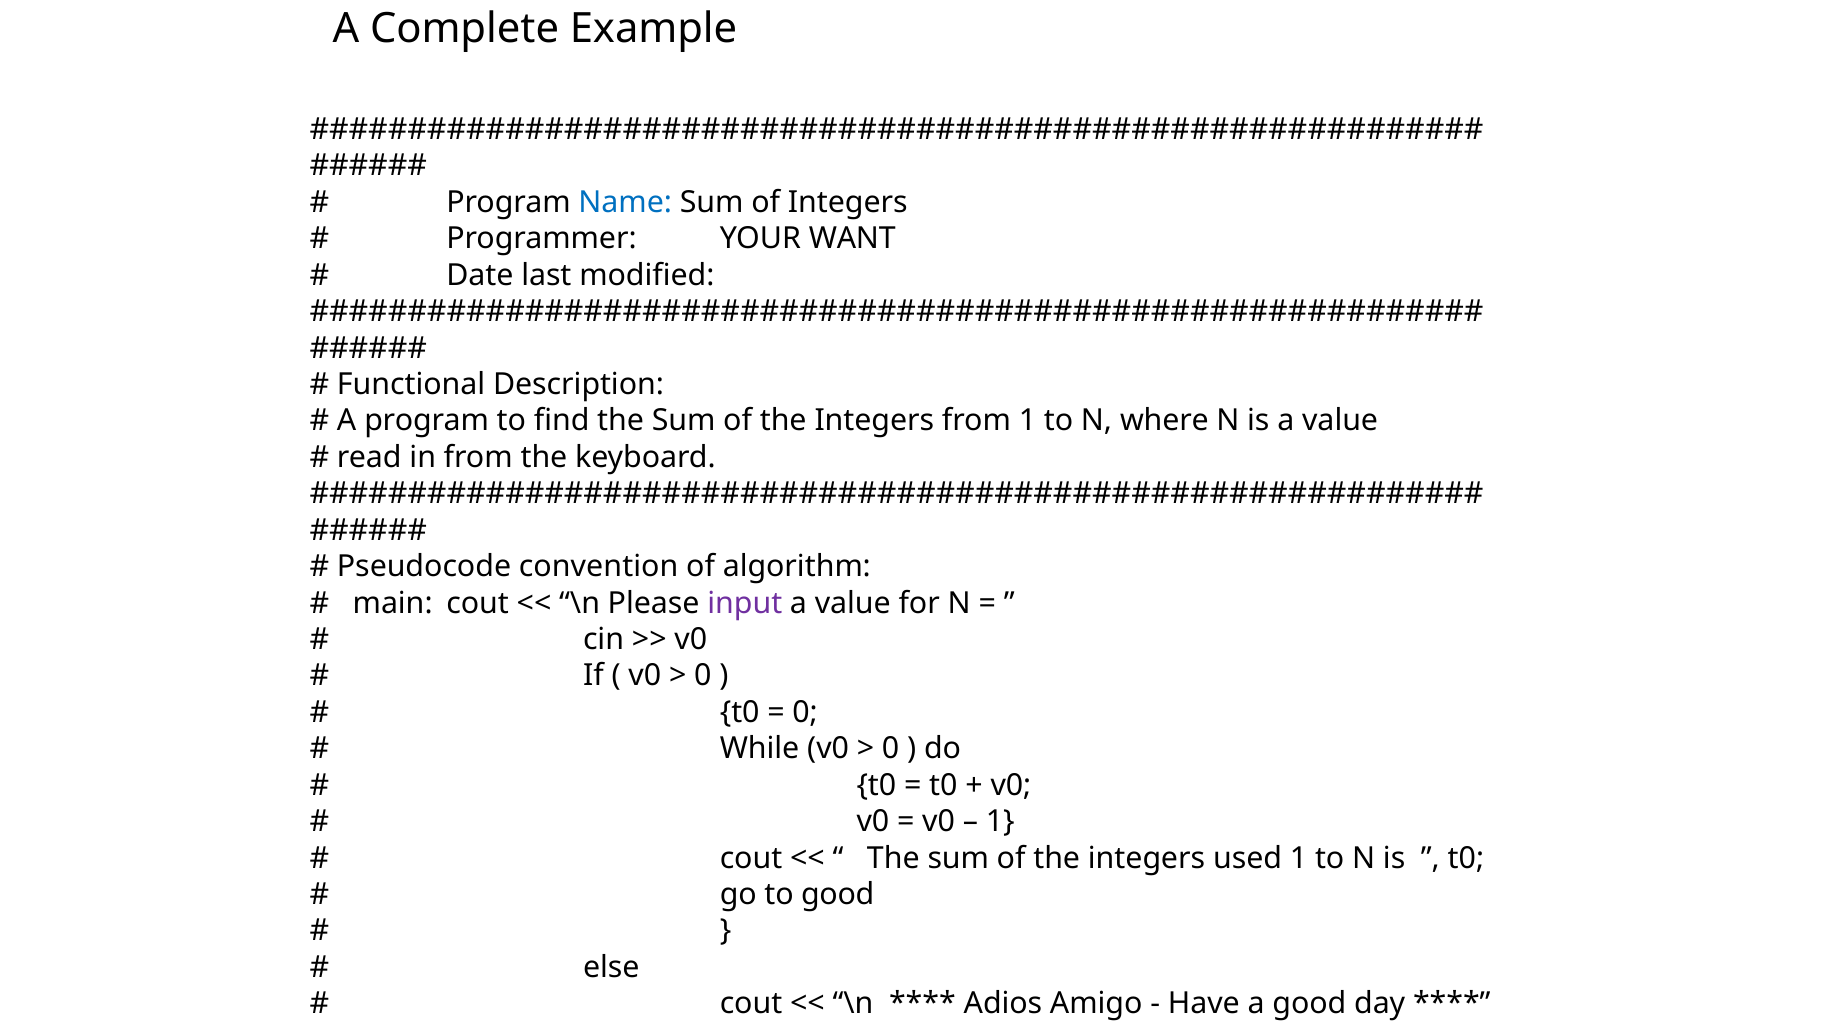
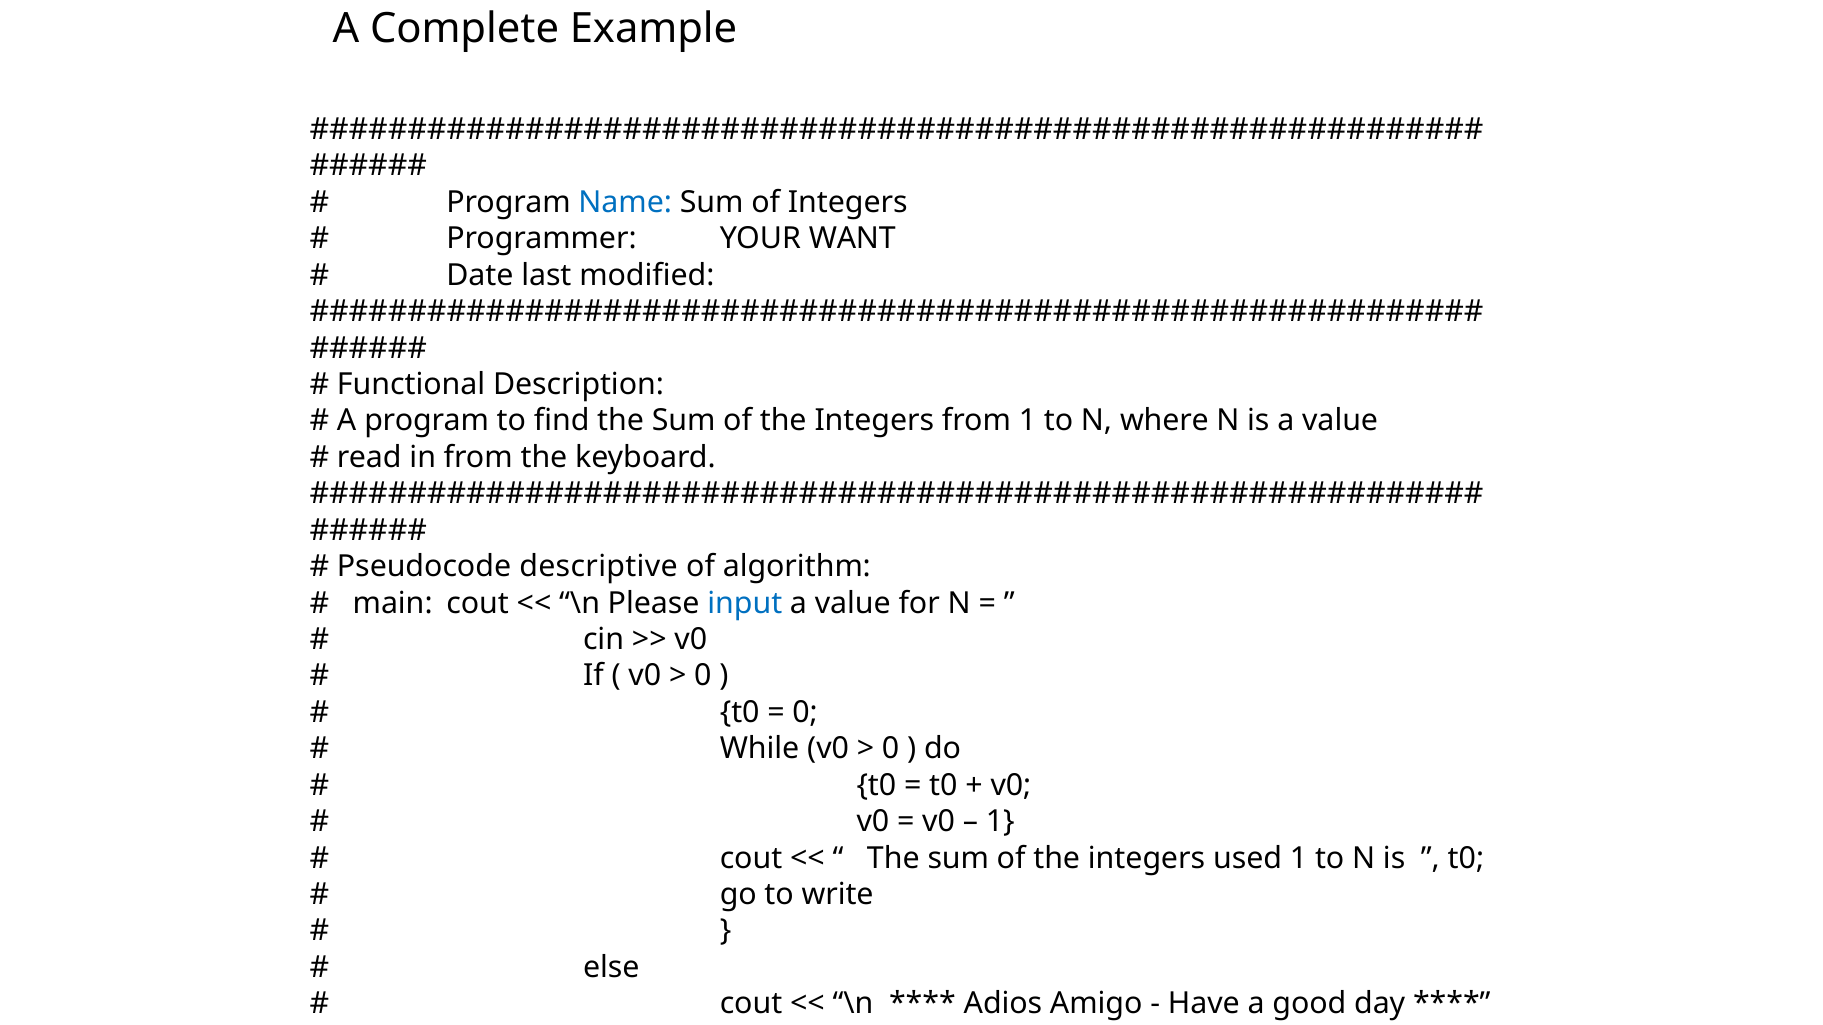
convention: convention -> descriptive (599, 567)
input colour: purple -> blue (745, 603)
to good: good -> write (838, 895)
